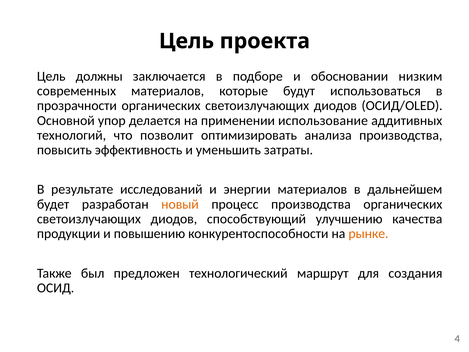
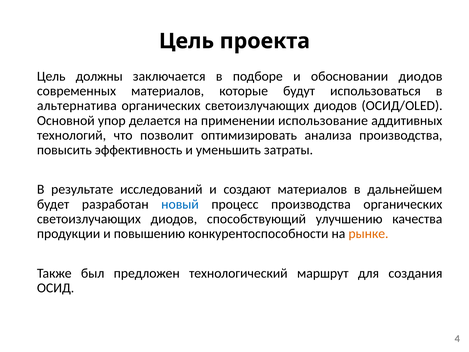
обосновании низким: низким -> диодов (420, 76)
прозрачности: прозрачности -> альтернатива (77, 106)
энергии: энергии -> создают (247, 189)
новый colour: orange -> blue (180, 204)
